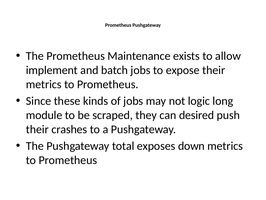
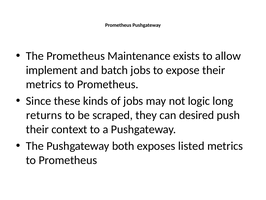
module: module -> returns (44, 115)
crashes: crashes -> context (69, 129)
total: total -> both (123, 146)
down: down -> listed (191, 146)
